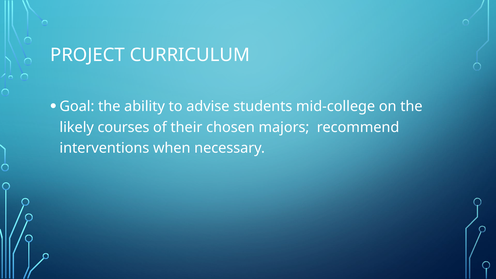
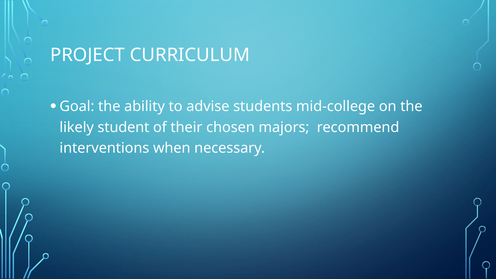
courses: courses -> student (123, 127)
